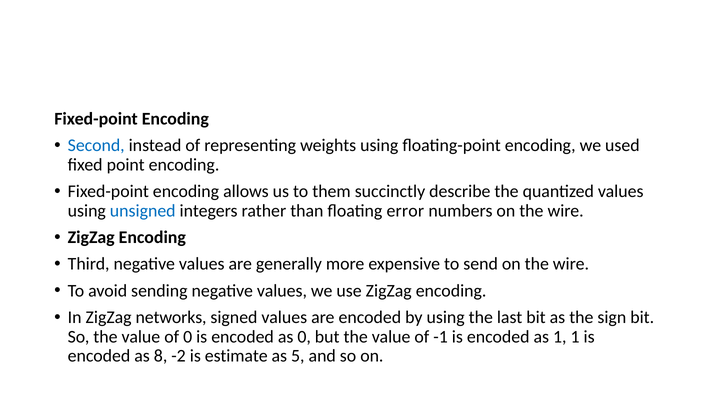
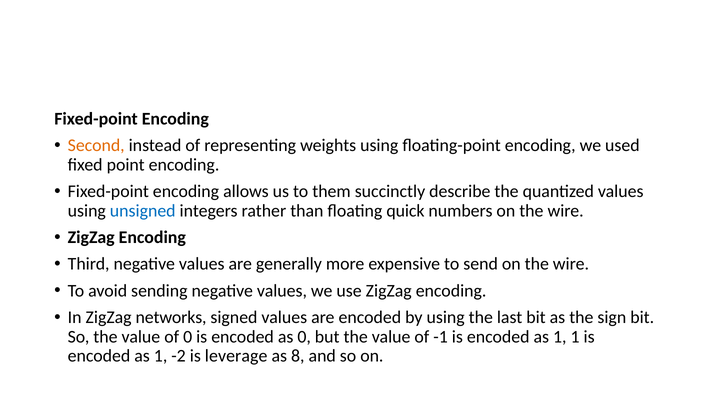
Second colour: blue -> orange (96, 146)
error: error -> quick (405, 211)
8: 8 -> 1 (161, 356)
estimate: estimate -> leverage (236, 356)
5: 5 -> 8 (298, 356)
